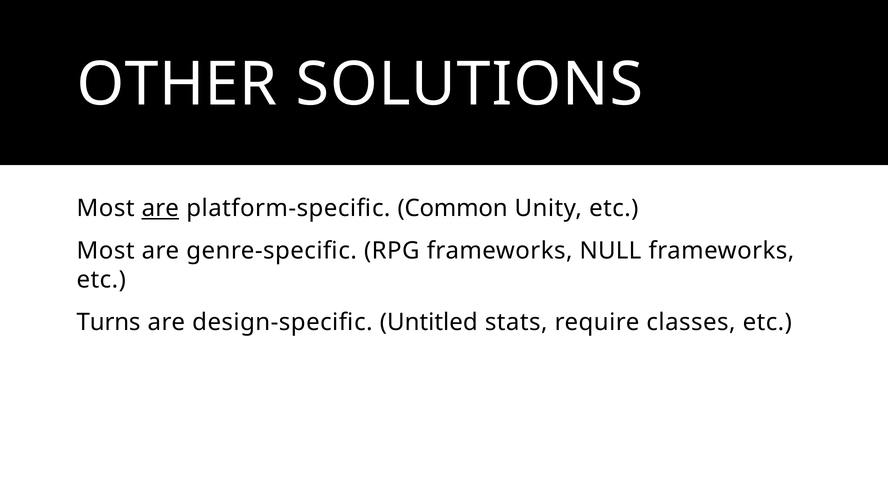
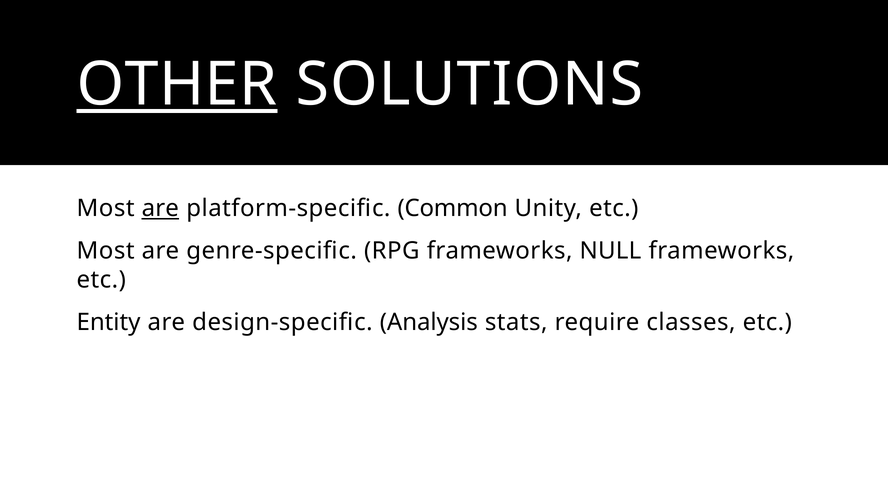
OTHER underline: none -> present (177, 85)
Turns: Turns -> Entity (108, 322)
Untitled: Untitled -> Analysis (429, 322)
